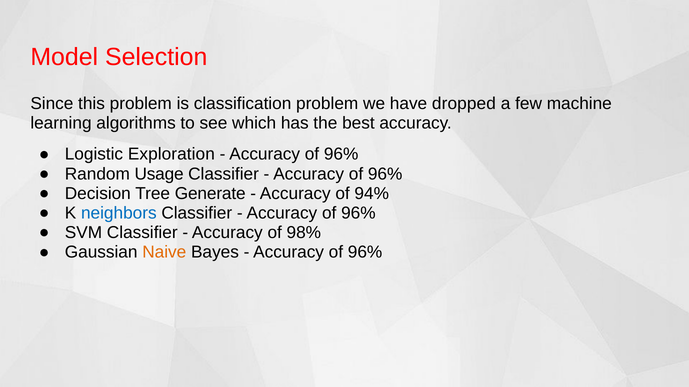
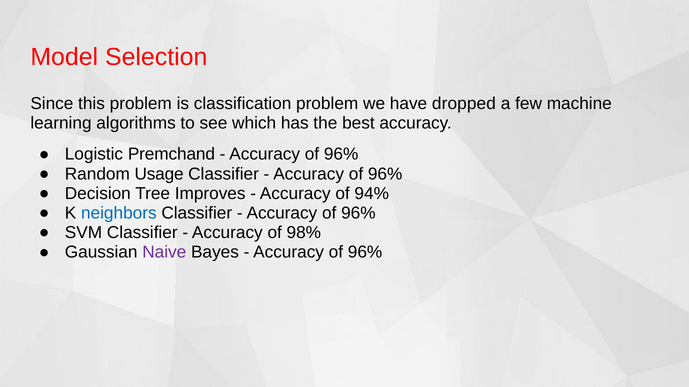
Exploration: Exploration -> Premchand (171, 154)
Generate: Generate -> Improves (210, 194)
Naive colour: orange -> purple (164, 253)
